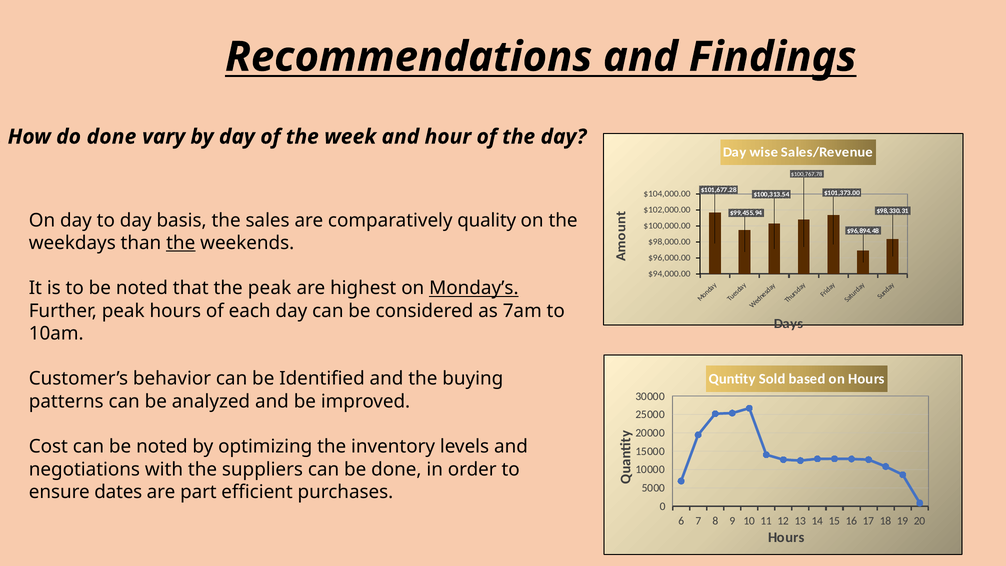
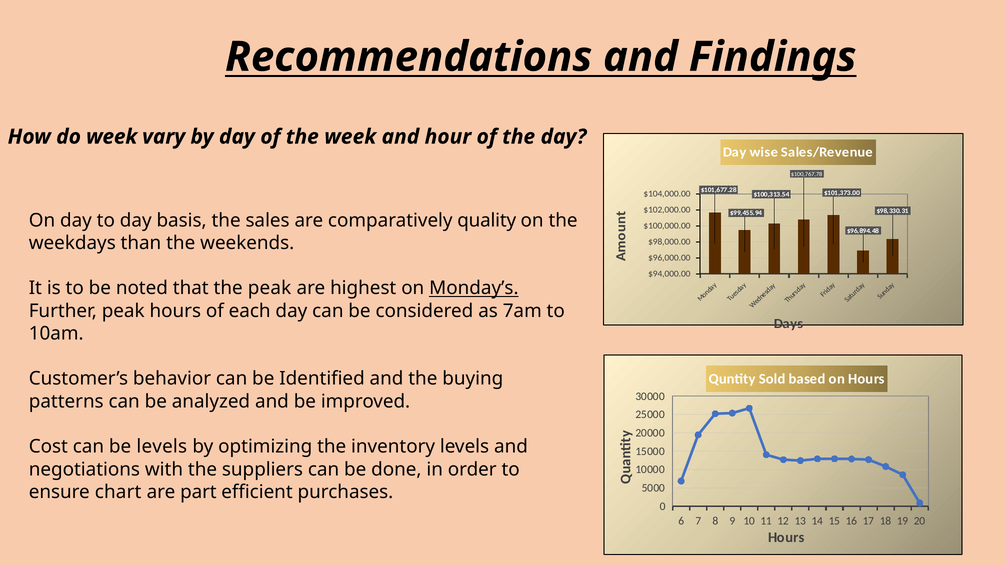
do done: done -> week (112, 137)
the underline: present -> none (181, 243)
can be noted: noted -> levels (162, 447)
dates: dates -> chart (118, 492)
